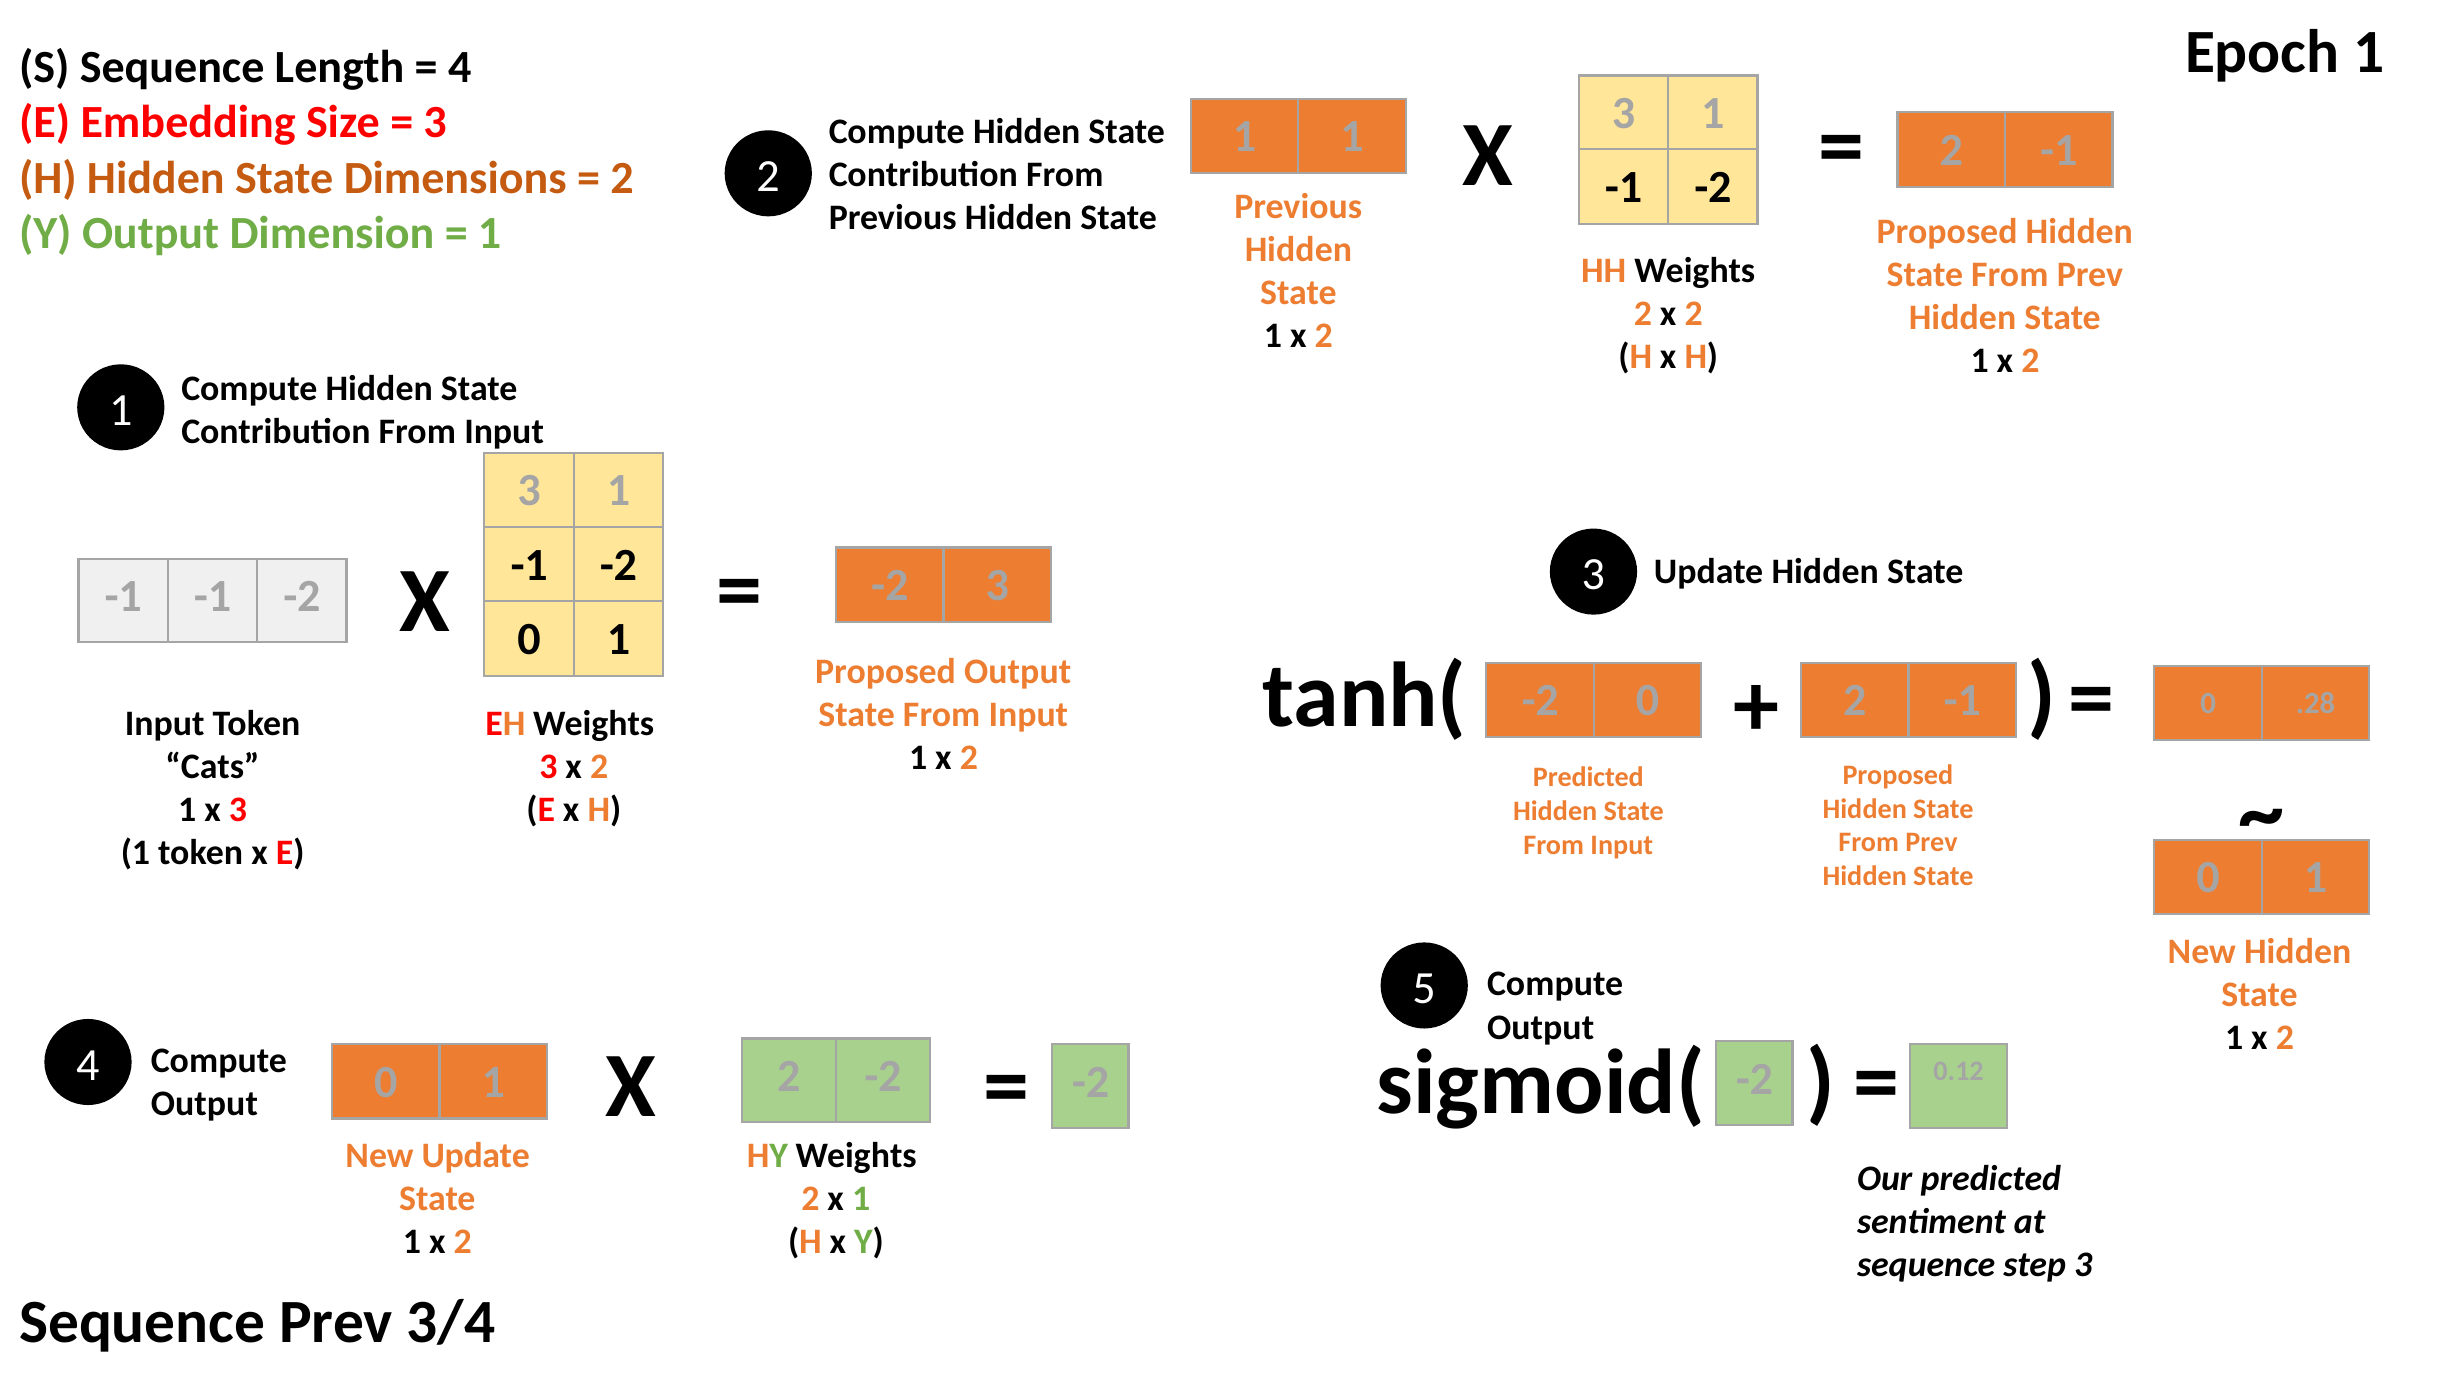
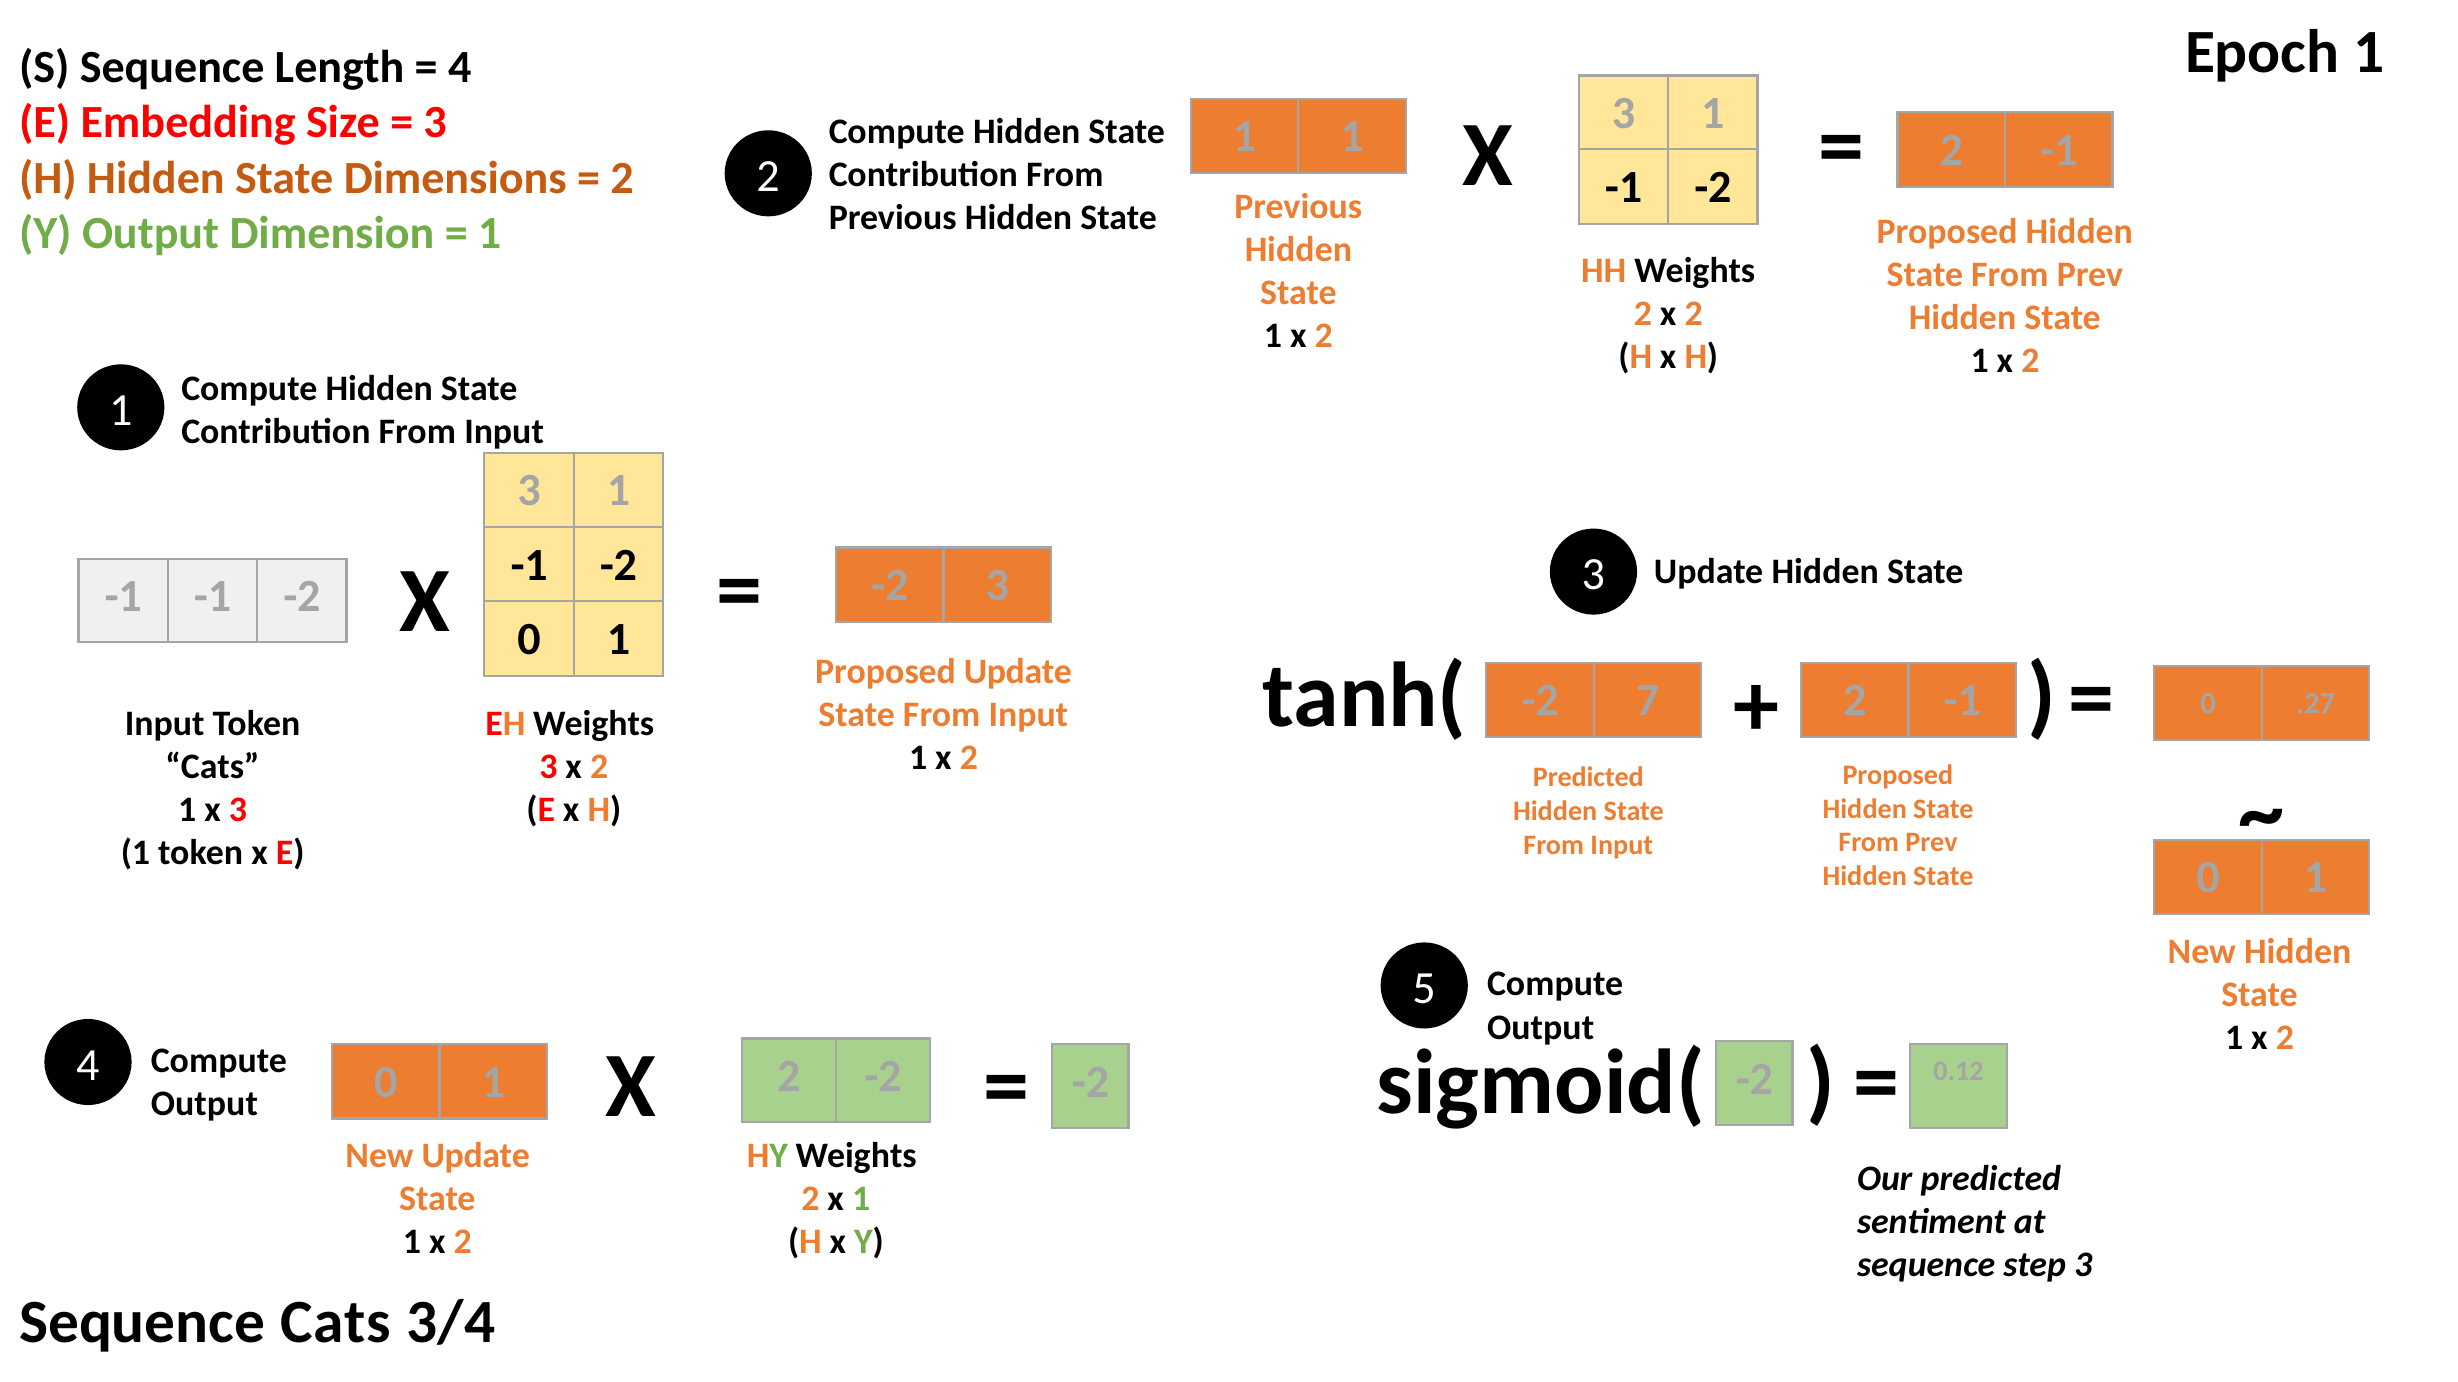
Proposed Output: Output -> Update (1018, 672)
tanh( -2 0: 0 -> 7 (1648, 701)
.28: .28 -> .27 (2315, 704)
Sequence Prev: Prev -> Cats (336, 1323)
